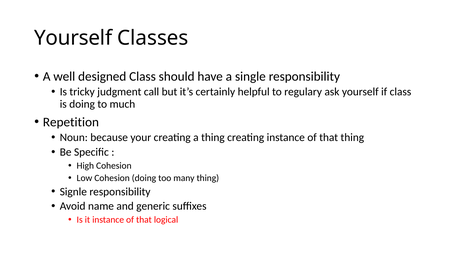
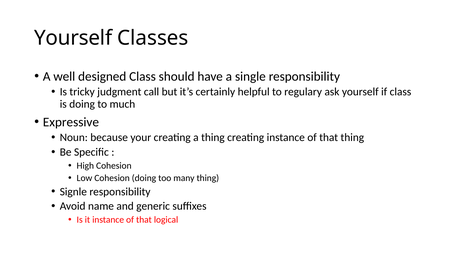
Repetition: Repetition -> Expressive (71, 122)
